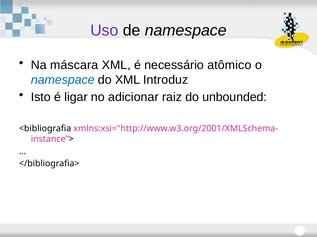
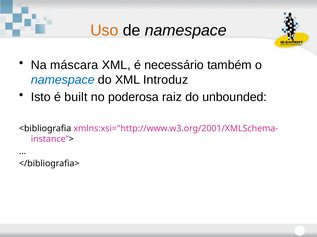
Uso colour: purple -> orange (104, 30)
atômico: atômico -> também (229, 65)
ligar: ligar -> built (76, 97)
adicionar: adicionar -> poderosa (133, 97)
